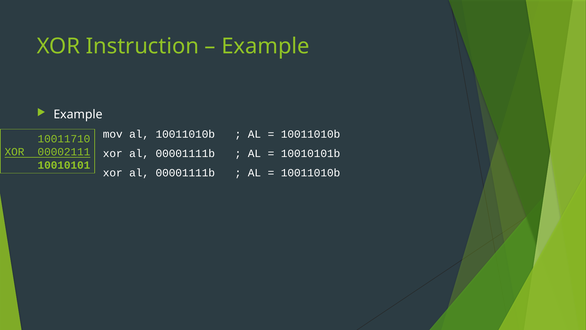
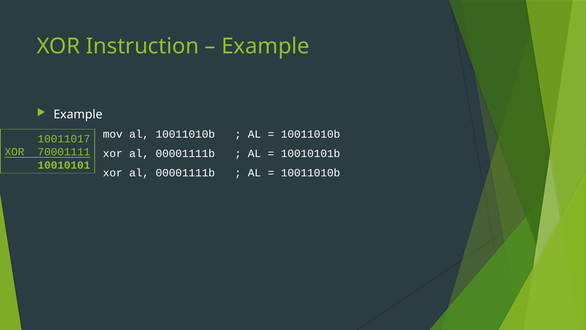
10011710: 10011710 -> 10011017 (64, 139)
00002111: 00002111 -> 70001111 (64, 152)
